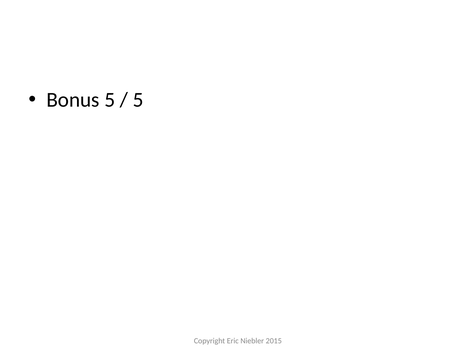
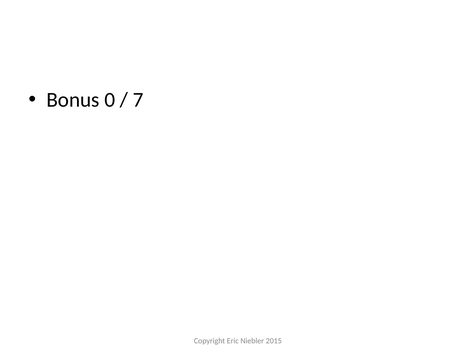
Bonus 5: 5 -> 0 (110, 100)
5: 5 -> 7 (138, 100)
